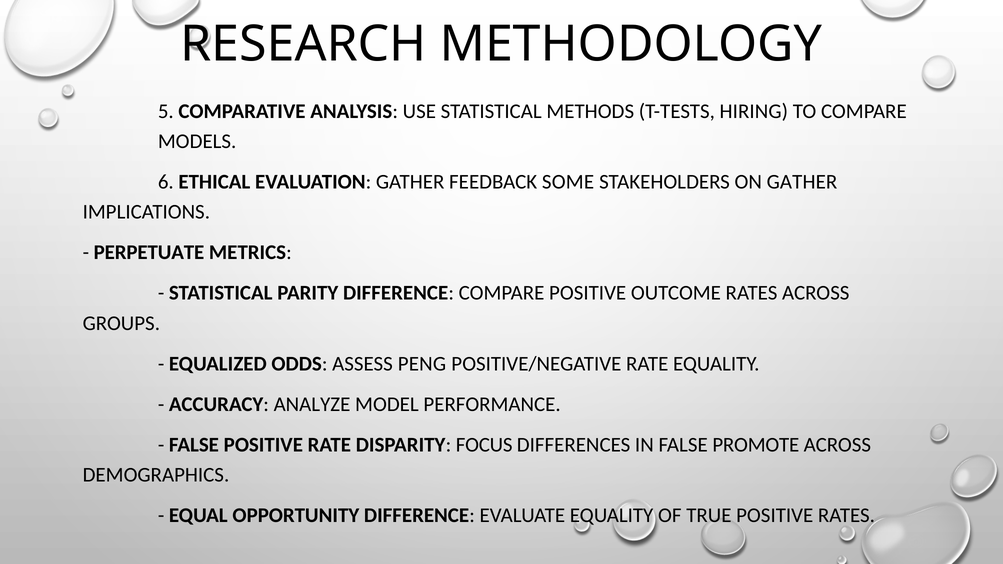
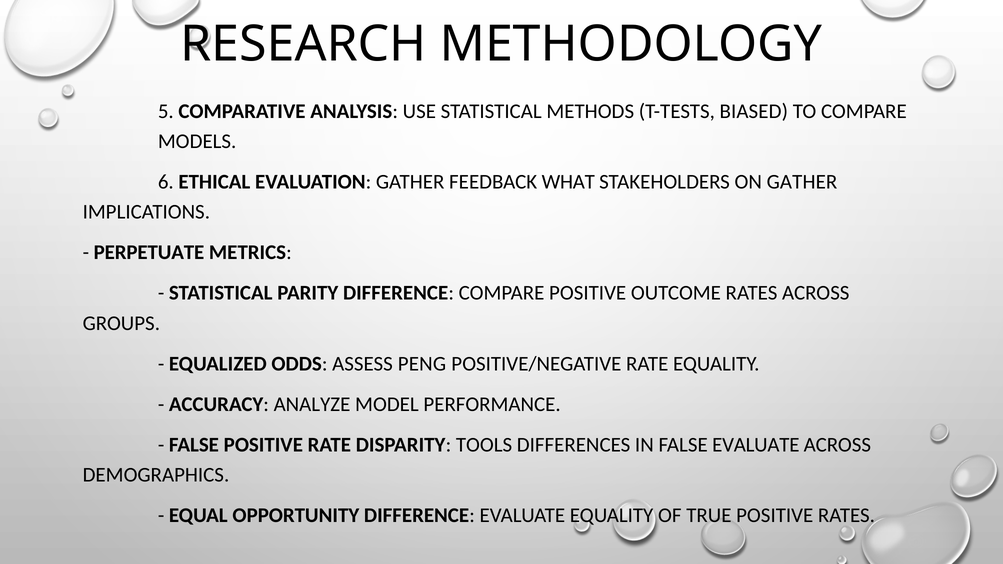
HIRING: HIRING -> BIASED (754, 111)
SOME: SOME -> WHAT (568, 182)
FOCUS: FOCUS -> TOOLS (484, 445)
FALSE PROMOTE: PROMOTE -> EVALUATE (756, 445)
